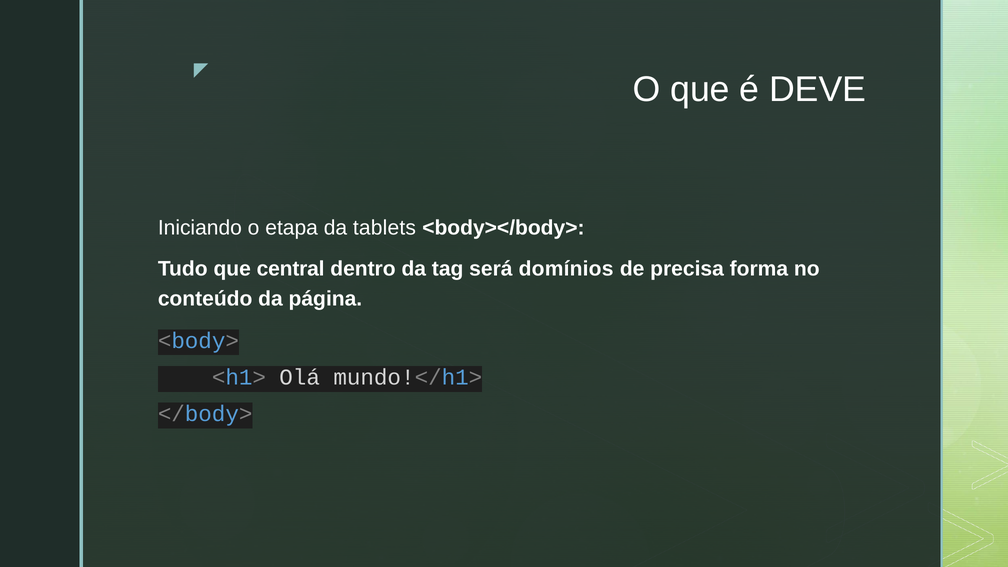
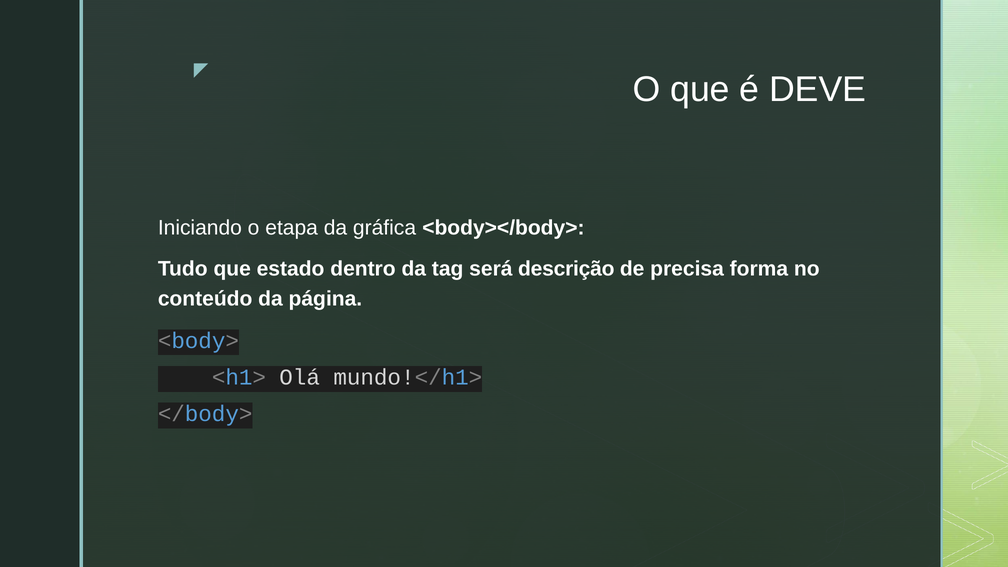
tablets: tablets -> gráfica (385, 228)
central: central -> estado (291, 269)
domínios: domínios -> descrição (566, 269)
